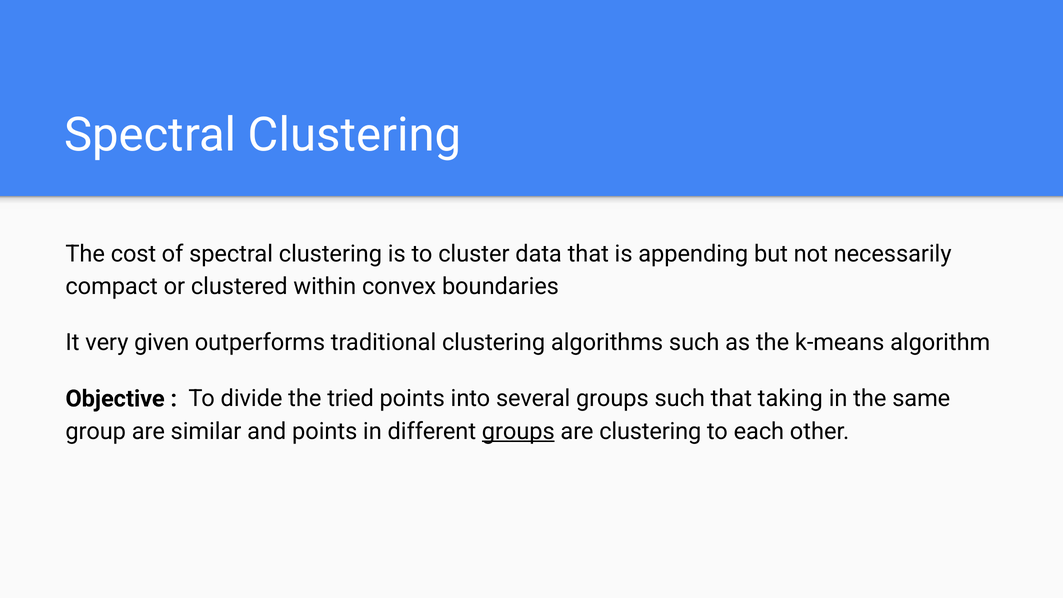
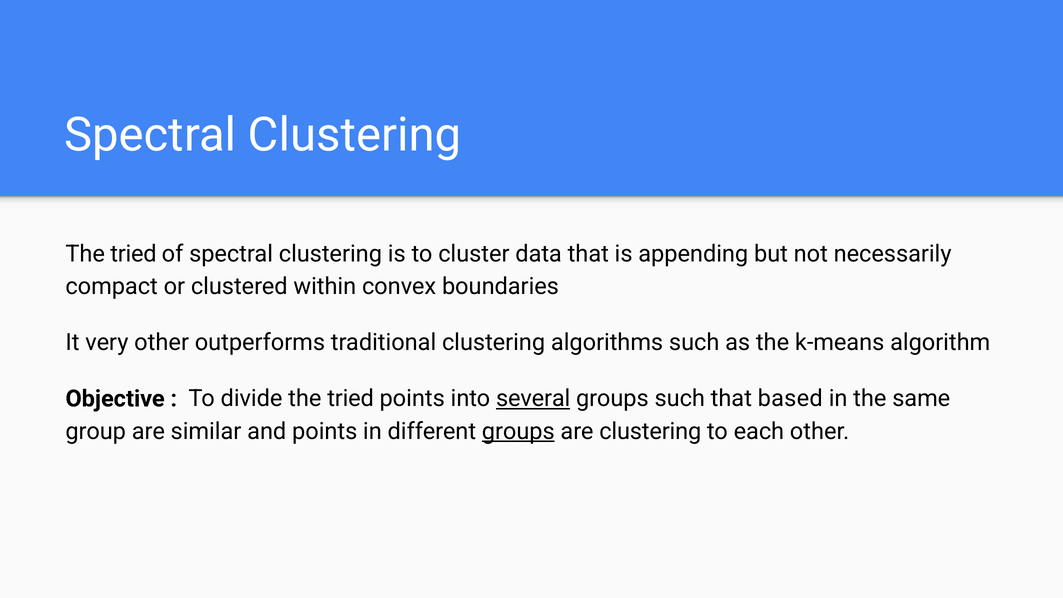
cost: cost -> tried (133, 254)
very given: given -> other (162, 342)
several underline: none -> present (533, 399)
taking: taking -> based (790, 399)
